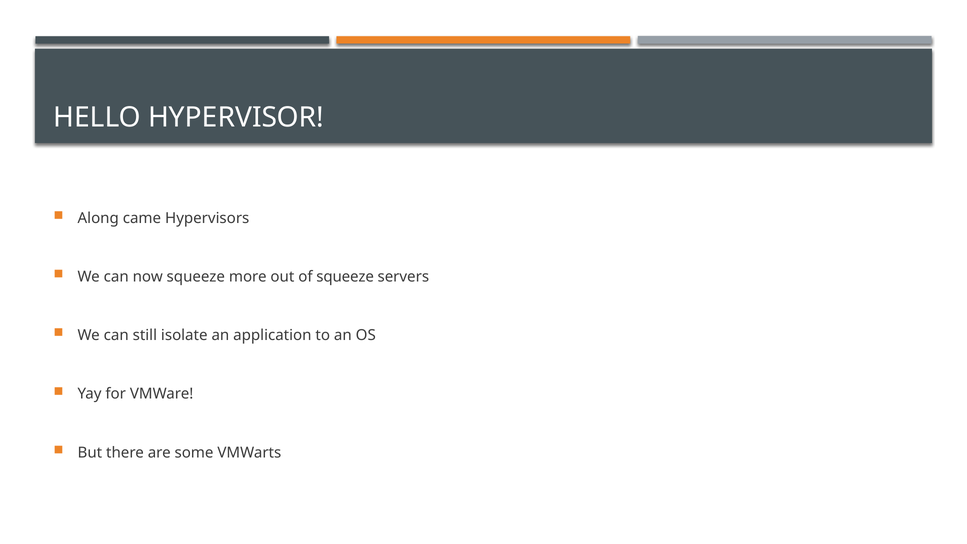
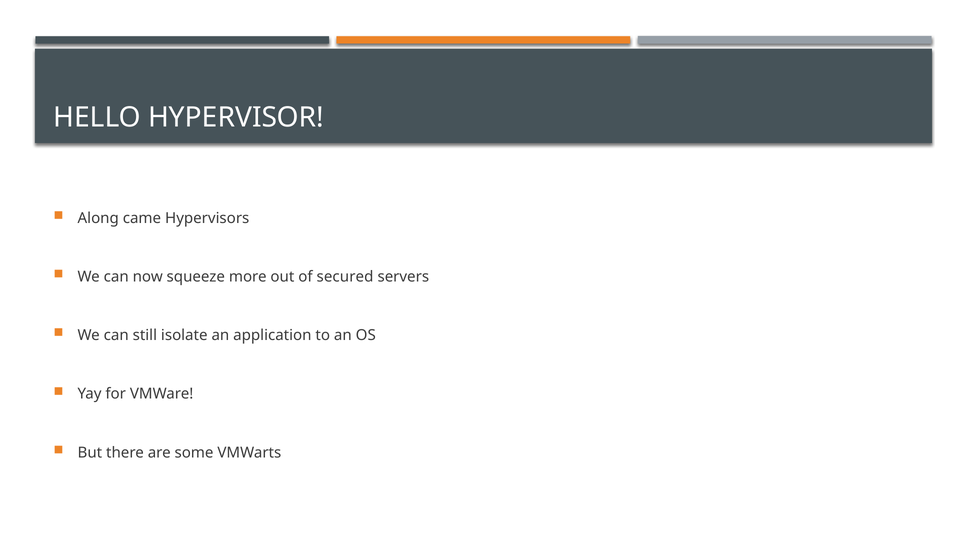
of squeeze: squeeze -> secured (345, 277)
